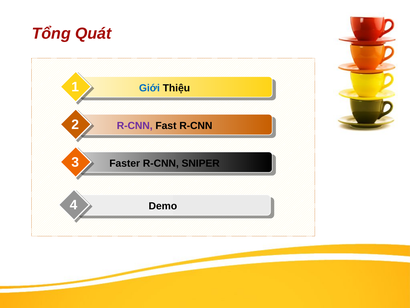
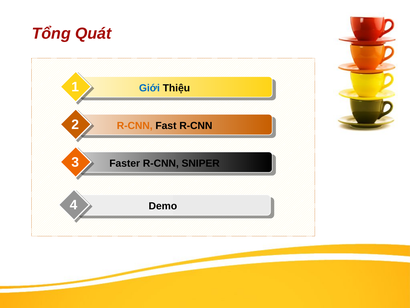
R-CNN colour: purple -> orange (135, 125)
